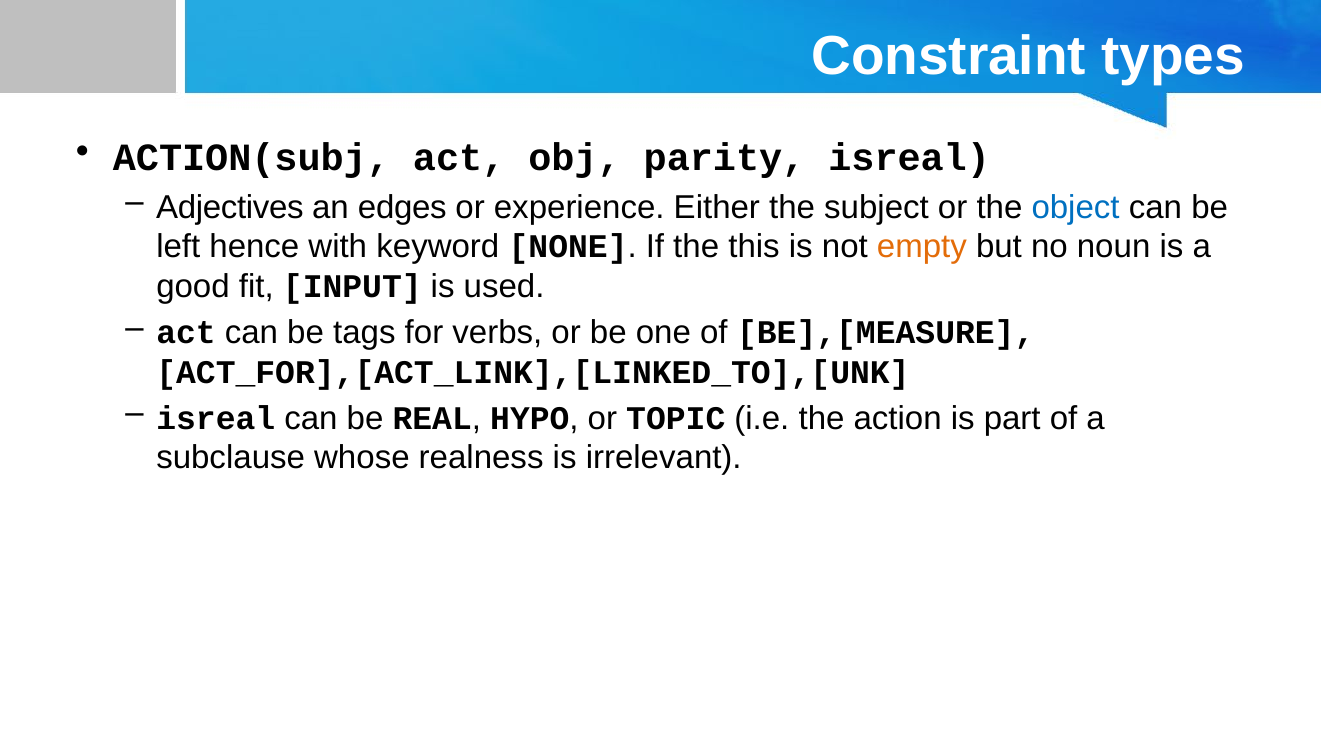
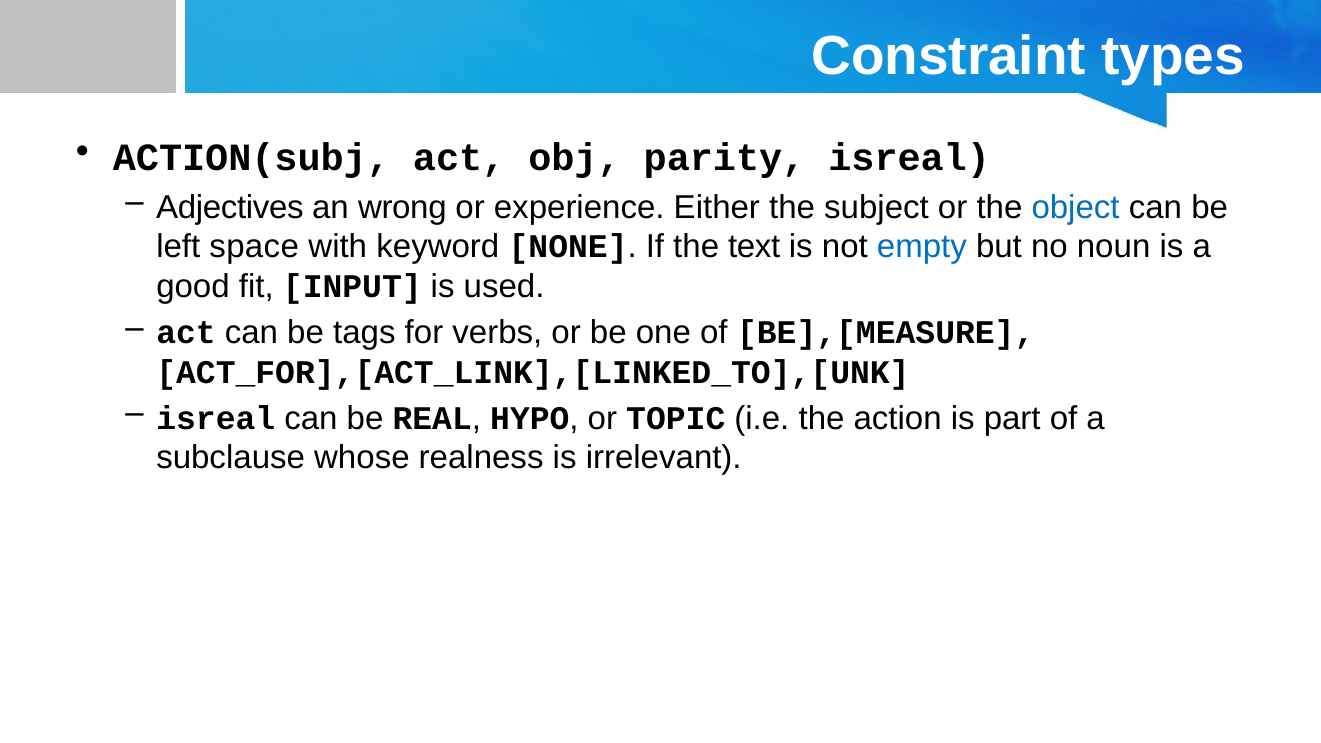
edges: edges -> wrong (402, 207)
hence: hence -> space (254, 247)
this: this -> text (754, 247)
empty colour: orange -> blue (922, 247)
